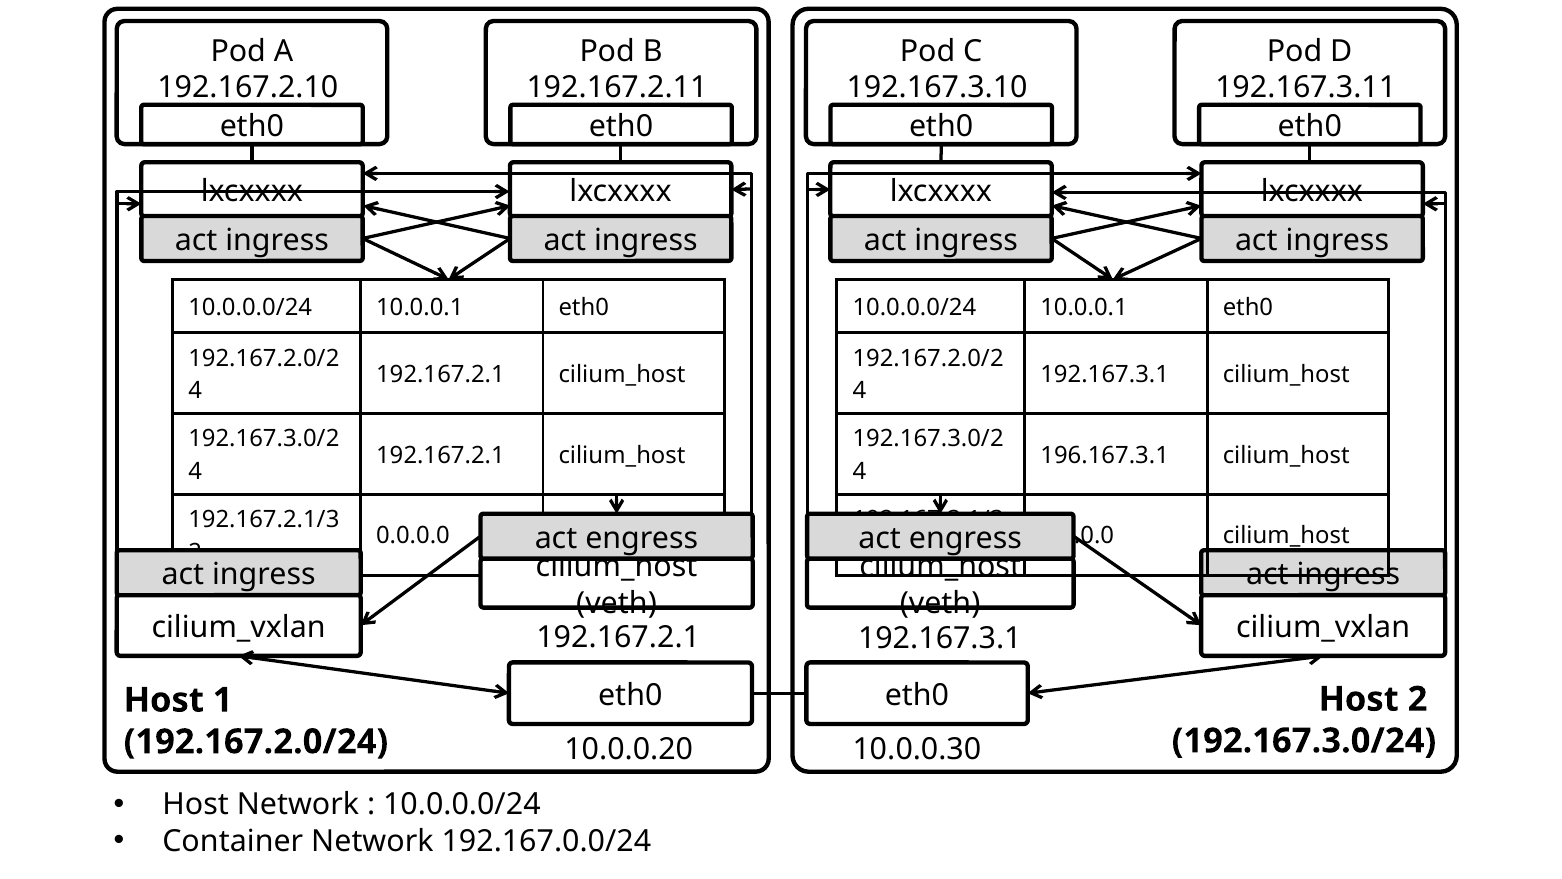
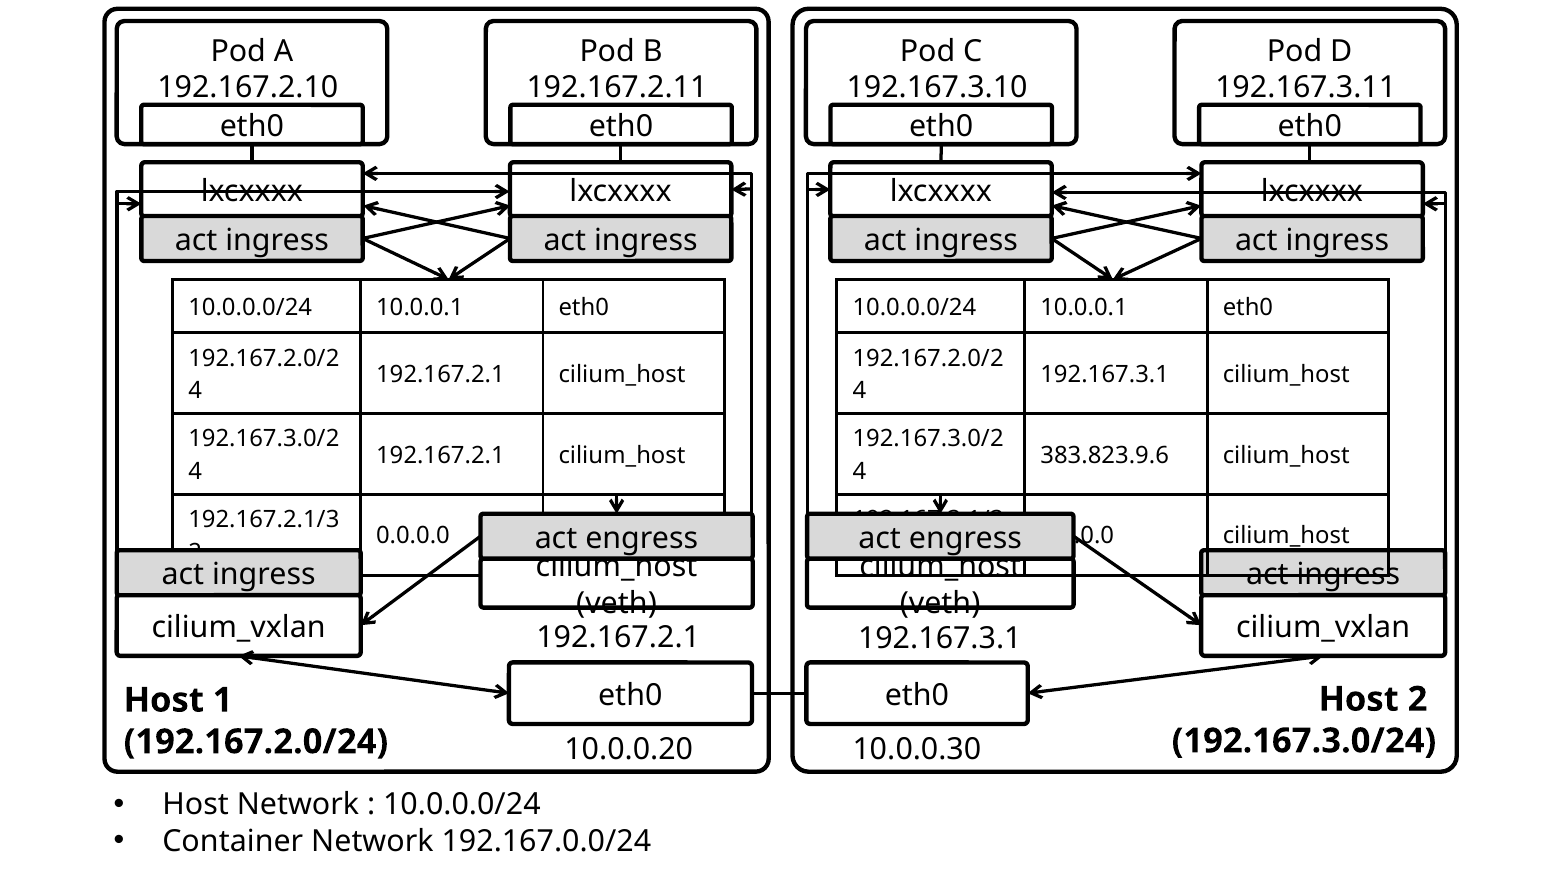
196.167.3.1: 196.167.3.1 -> 383.823.9.6 (1105, 455)
